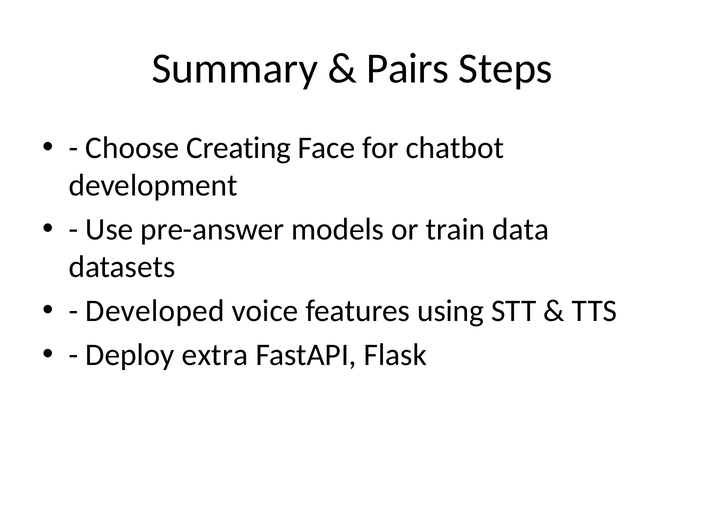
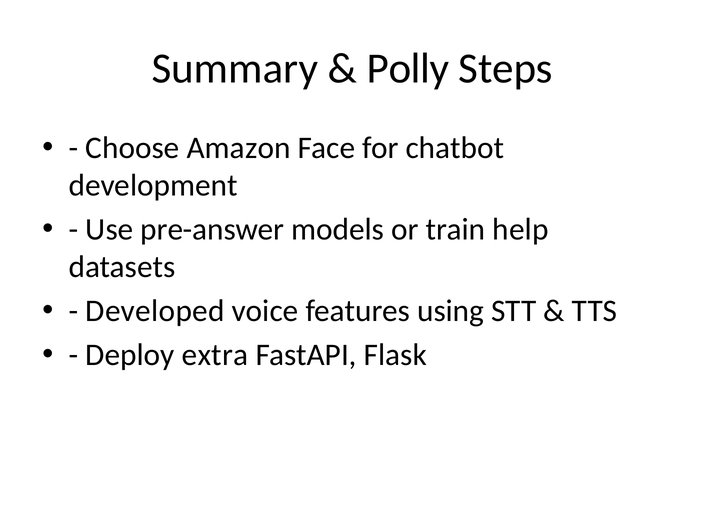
Pairs: Pairs -> Polly (408, 68)
Creating: Creating -> Amazon (239, 148)
data: data -> help (521, 229)
